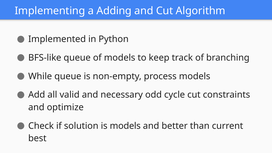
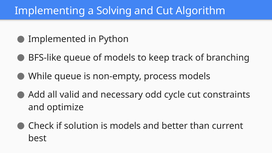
Adding: Adding -> Solving (114, 11)
